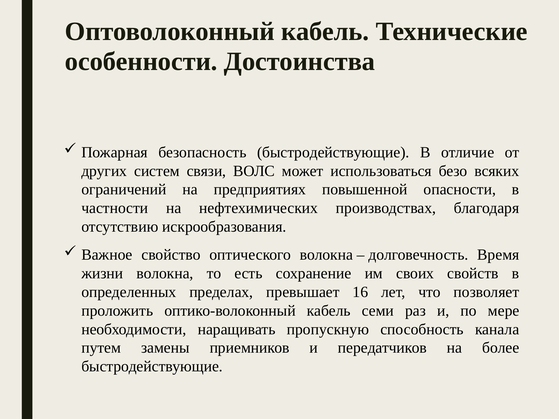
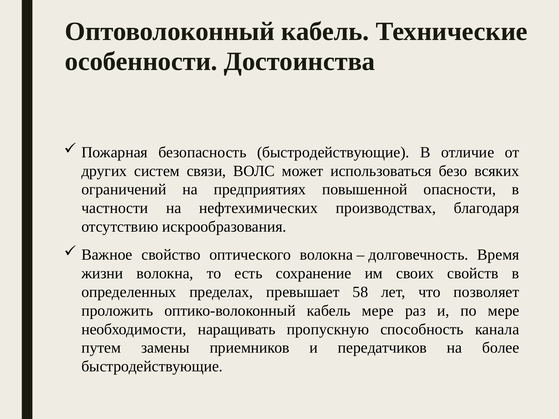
16: 16 -> 58 (360, 292)
кабель семи: семи -> мере (378, 311)
